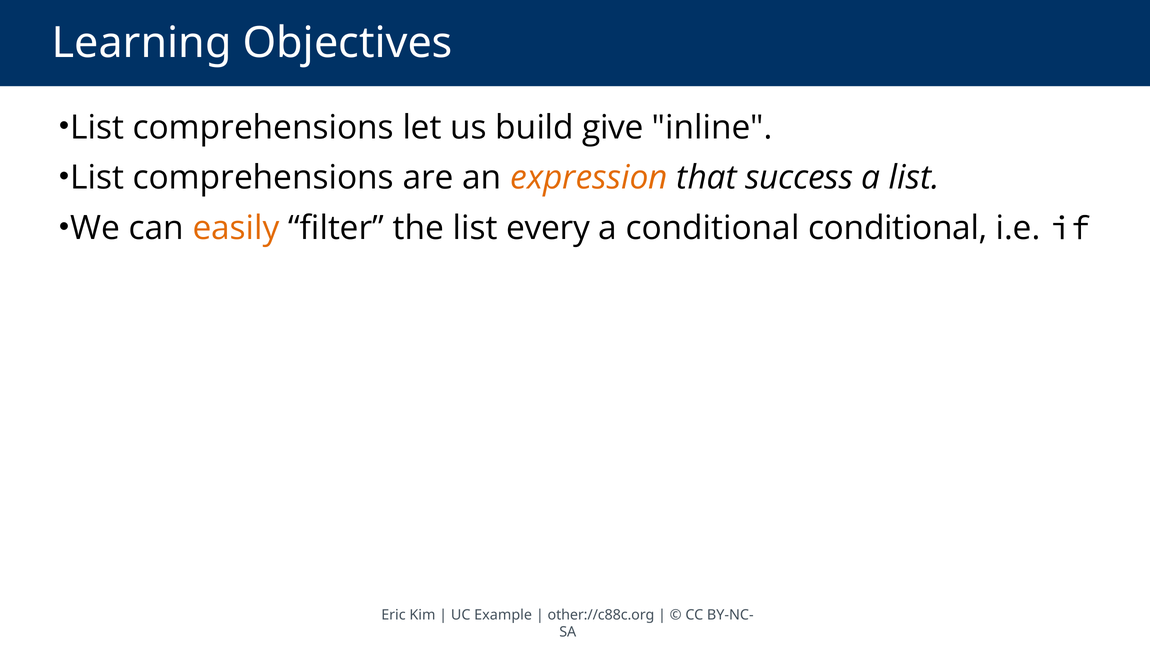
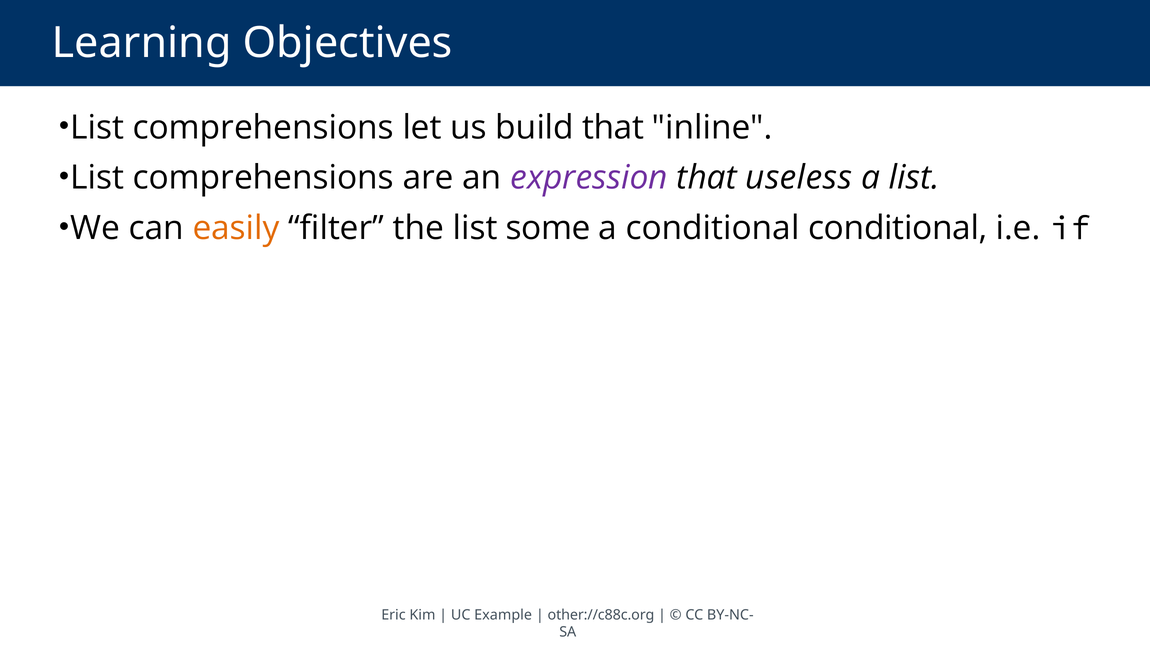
build give: give -> that (613, 127)
expression colour: orange -> purple (589, 178)
success: success -> useless (799, 178)
every: every -> some (548, 228)
